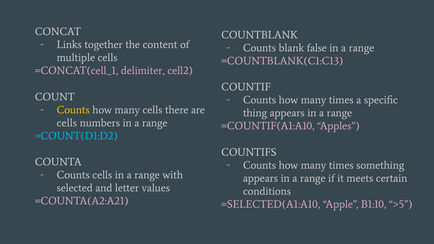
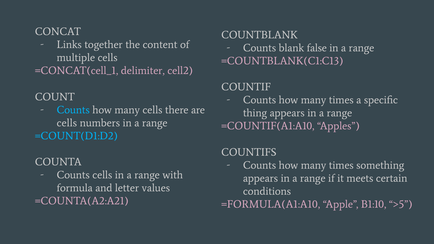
Counts colour: yellow -> light blue (73, 110)
selected: selected -> formula (75, 188)
=SELECTED(A1:A10: =SELECTED(A1:A10 -> =FORMULA(A1:A10 (271, 204)
